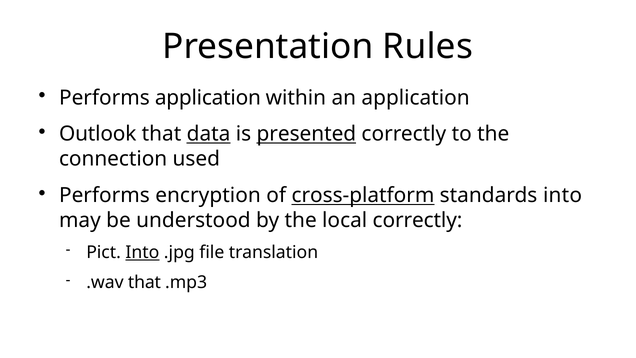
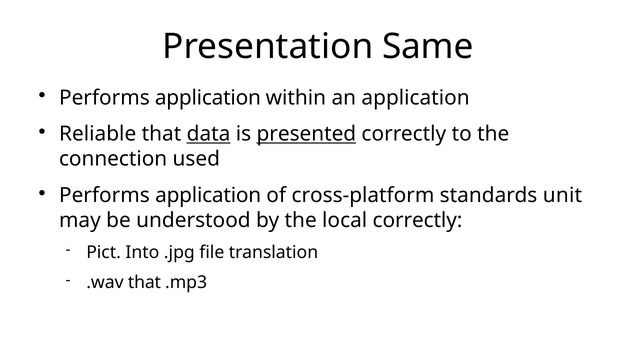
Rules: Rules -> Same (428, 47)
Outlook: Outlook -> Reliable (98, 134)
encryption: encryption -> application (208, 195)
cross-platform underline: present -> none (363, 195)
standards into: into -> unit (562, 195)
Into underline: present -> none (142, 252)
